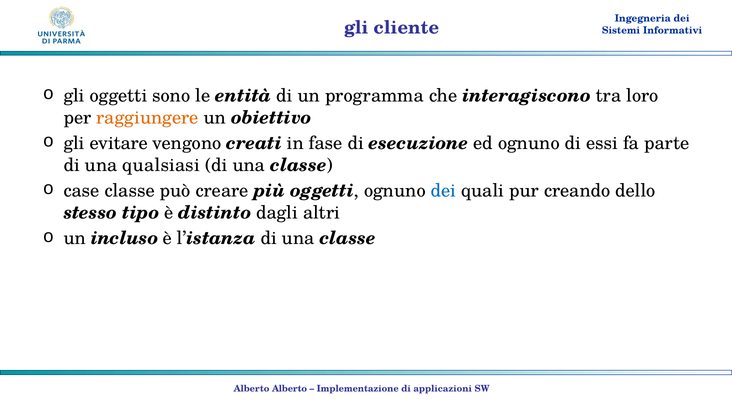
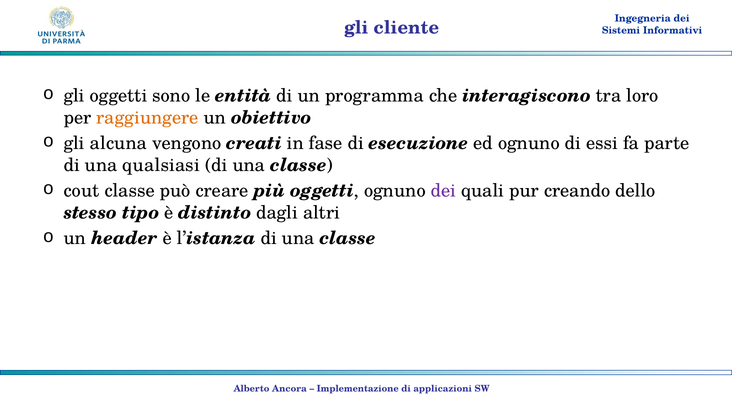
evitare: evitare -> alcuna (118, 143)
case: case -> cout (81, 191)
dei colour: blue -> purple (443, 191)
incluso: incluso -> header (124, 238)
Alberto Alberto: Alberto -> Ancora (289, 389)
